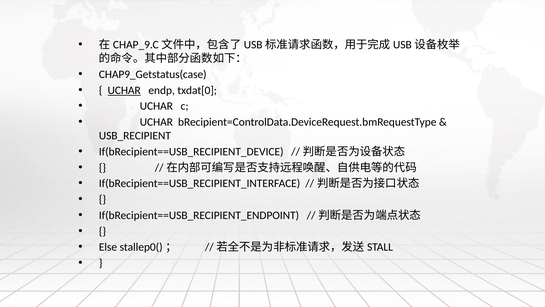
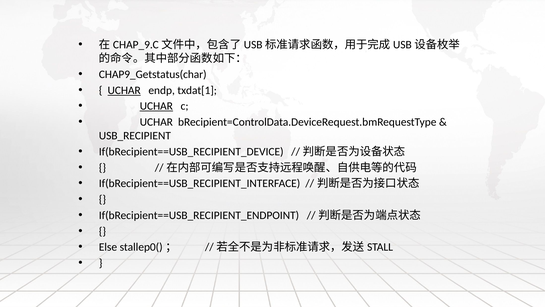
CHAP9_Getstatus(case: CHAP9_Getstatus(case -> CHAP9_Getstatus(char (153, 74)
txdat[0: txdat[0 -> txdat[1 (197, 90)
UCHAR underline: none -> present (156, 106)
